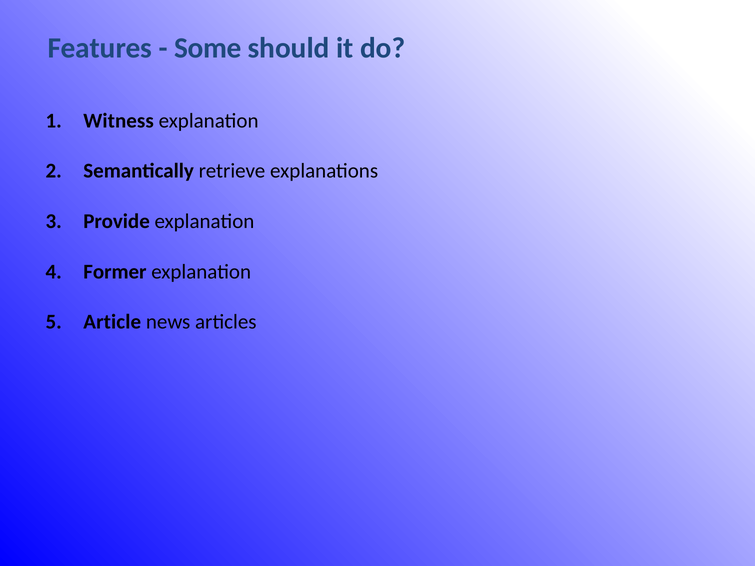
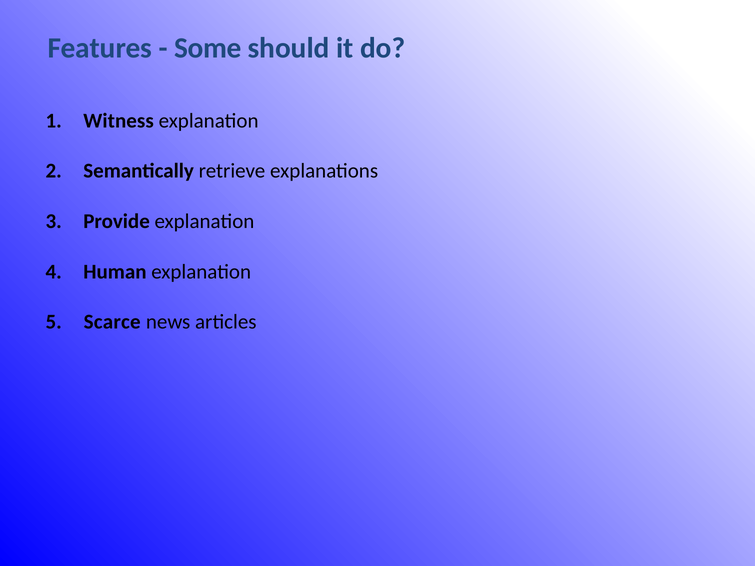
Former: Former -> Human (115, 272)
Article: Article -> Scarce (112, 322)
